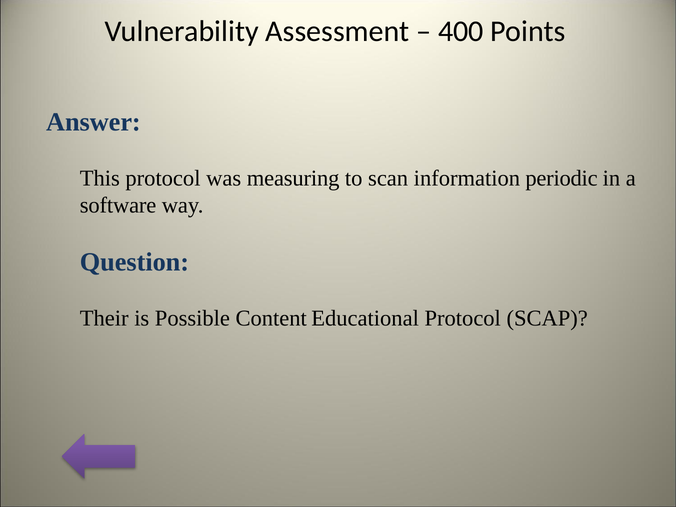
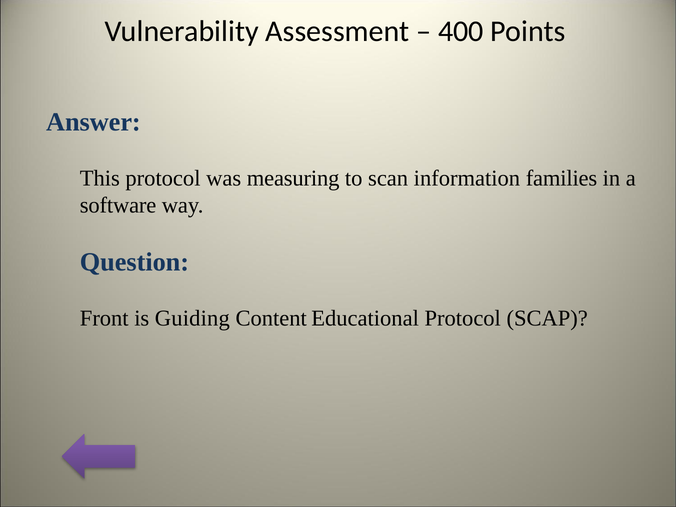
periodic: periodic -> families (561, 178)
Their: Their -> Front (104, 318)
Possible: Possible -> Guiding (192, 318)
